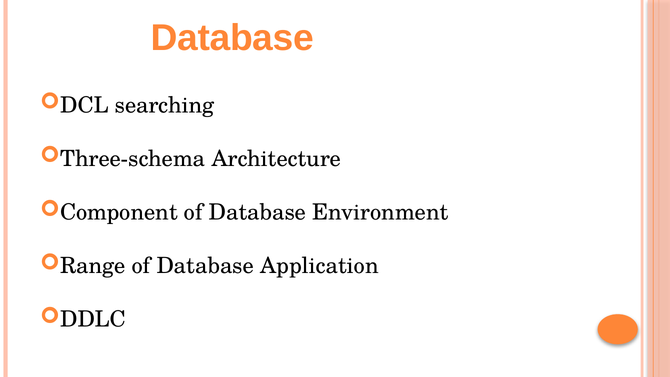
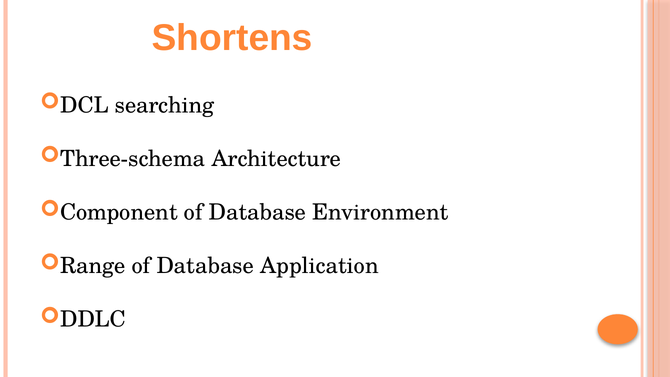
Database: Database -> Shortens (232, 38)
